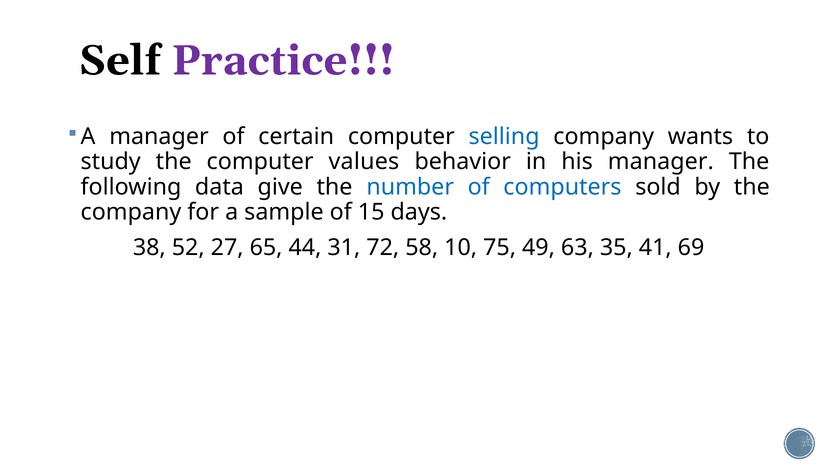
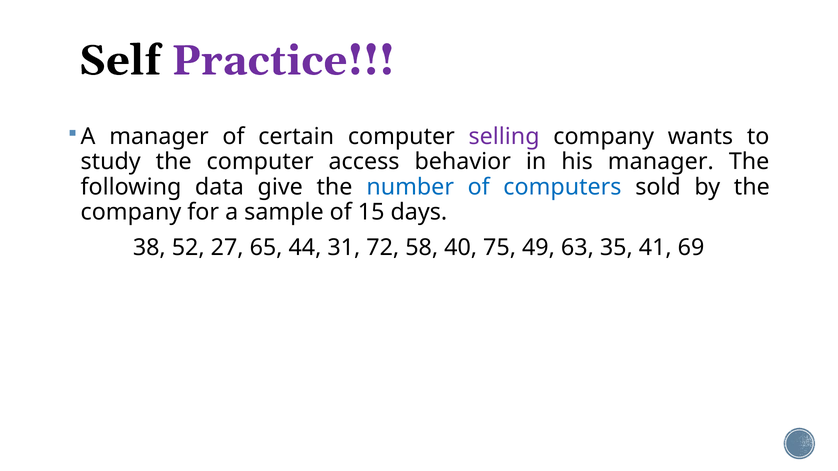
selling colour: blue -> purple (504, 137)
values: values -> access (364, 162)
10: 10 -> 40 (461, 248)
